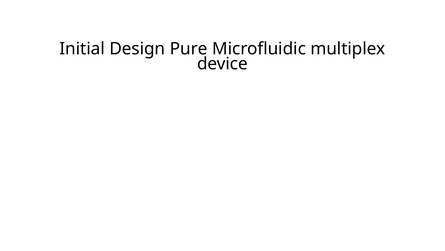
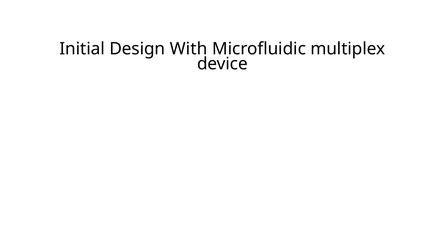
Pure: Pure -> With (189, 49)
